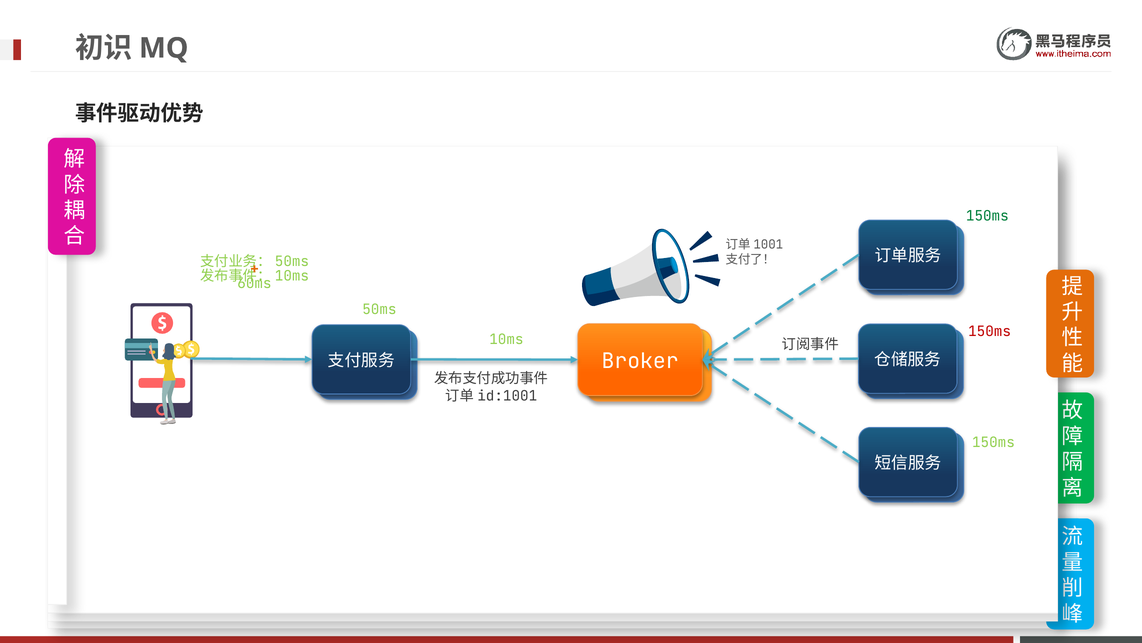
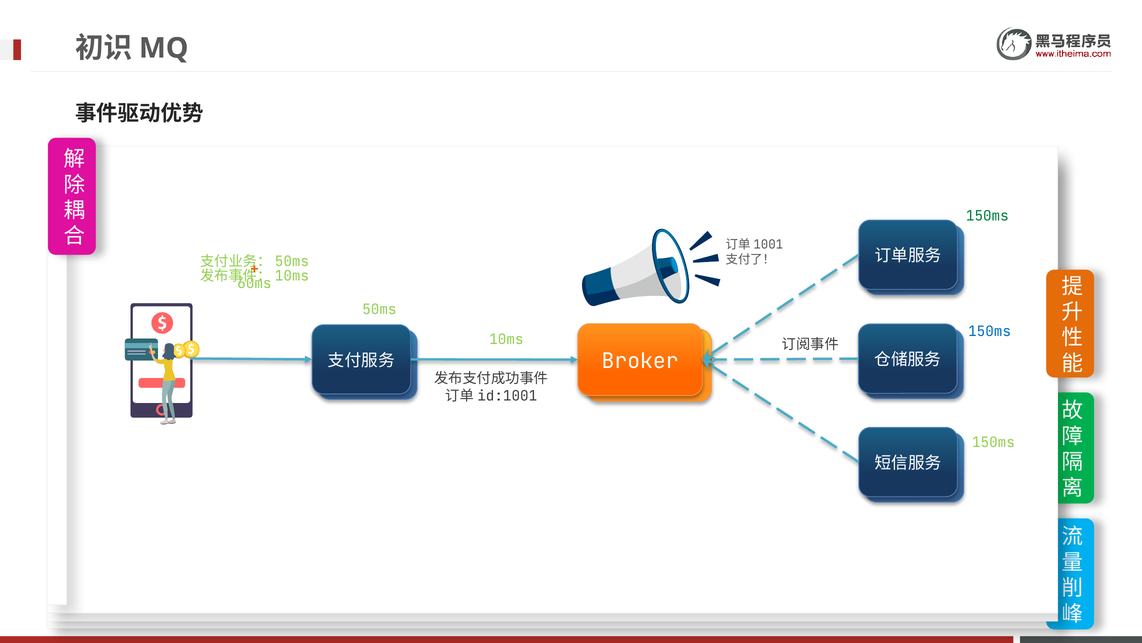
150ms colour: red -> blue (990, 331)
